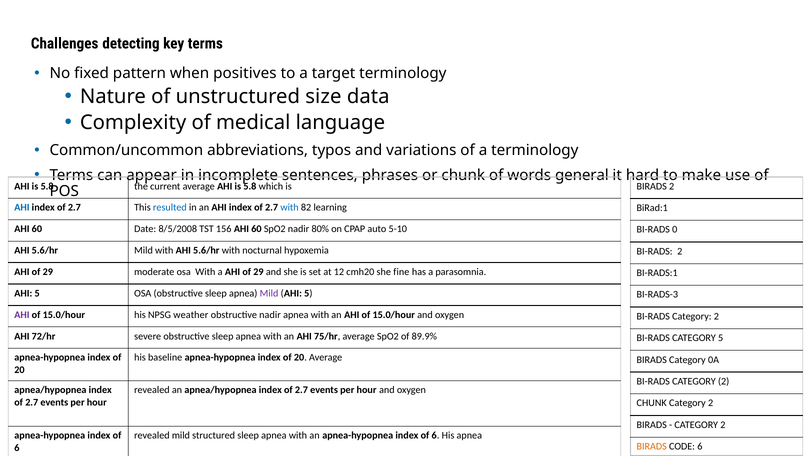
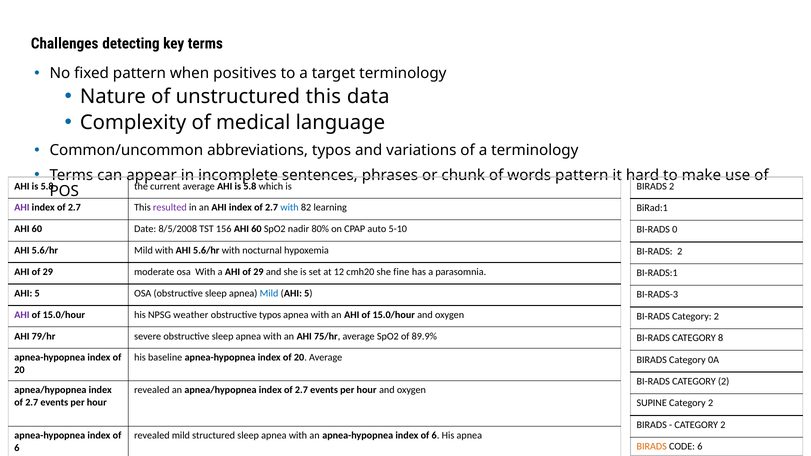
unstructured size: size -> this (323, 96)
words general: general -> pattern (582, 175)
AHI colour: blue -> purple (22, 208)
resulted colour: blue -> purple (170, 208)
Mild colour: purple -> blue (269, 293)
obstructive nadir: nadir -> typos (270, 315)
72/hr: 72/hr -> 79/hr (44, 336)
CATEGORY 5: 5 -> 8 (721, 338)
CHUNK: CHUNK -> SUPINE (652, 403)
